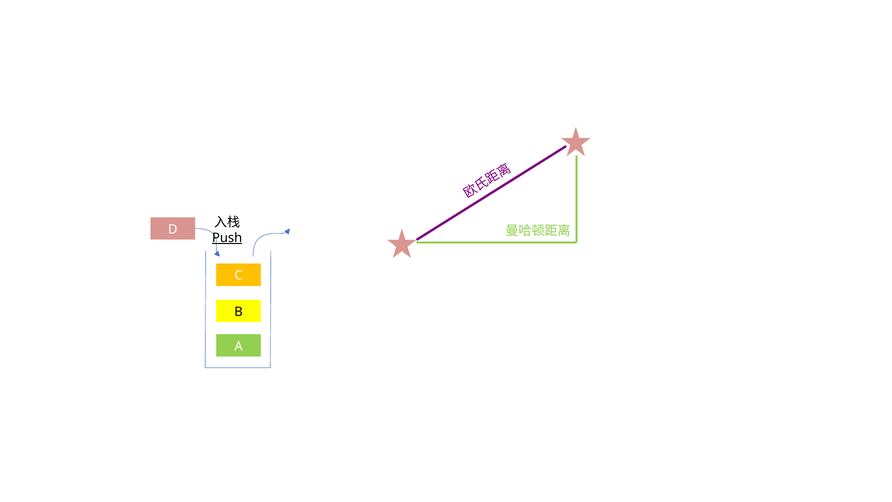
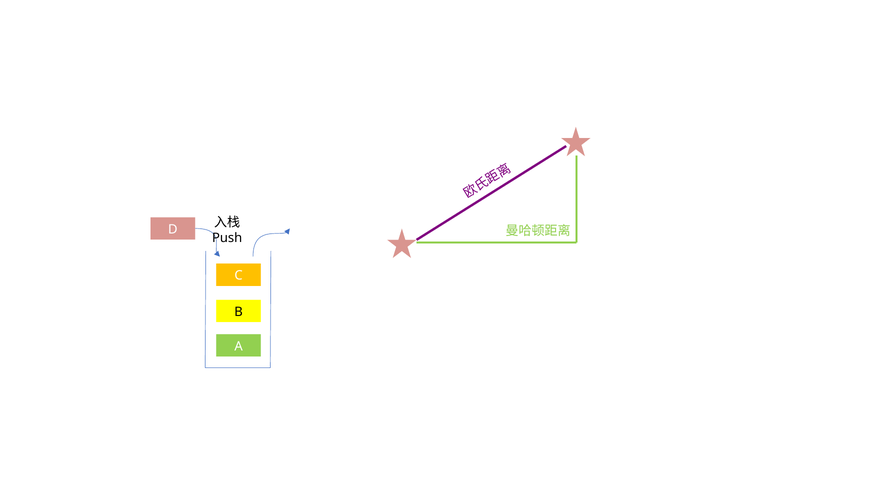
Push underline: present -> none (227, 238)
